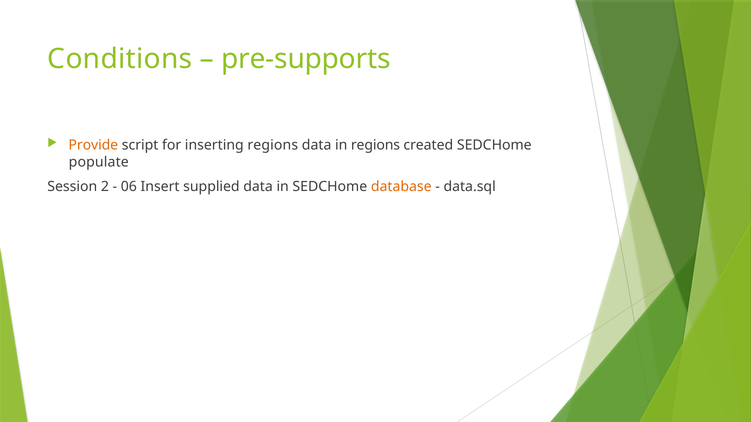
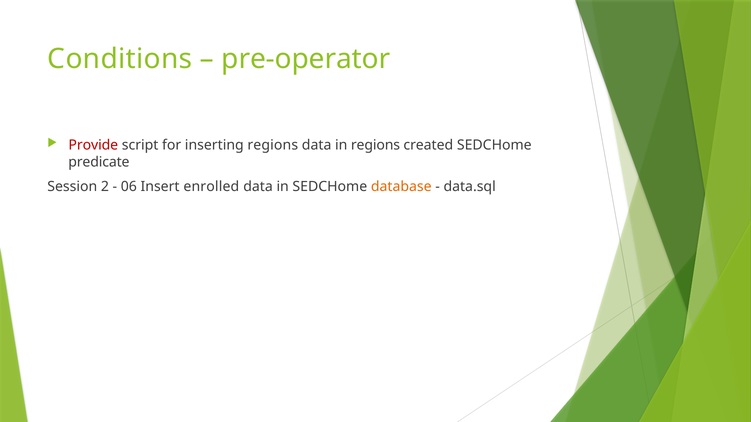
pre-supports: pre-supports -> pre-operator (306, 59)
Provide colour: orange -> red (93, 145)
populate: populate -> predicate (99, 162)
supplied: supplied -> enrolled (211, 187)
